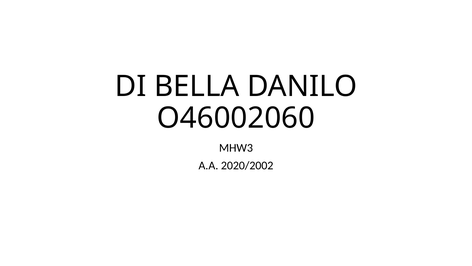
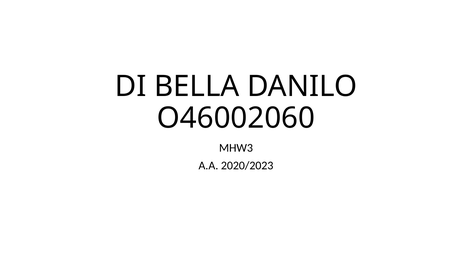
2020/2002: 2020/2002 -> 2020/2023 (247, 165)
